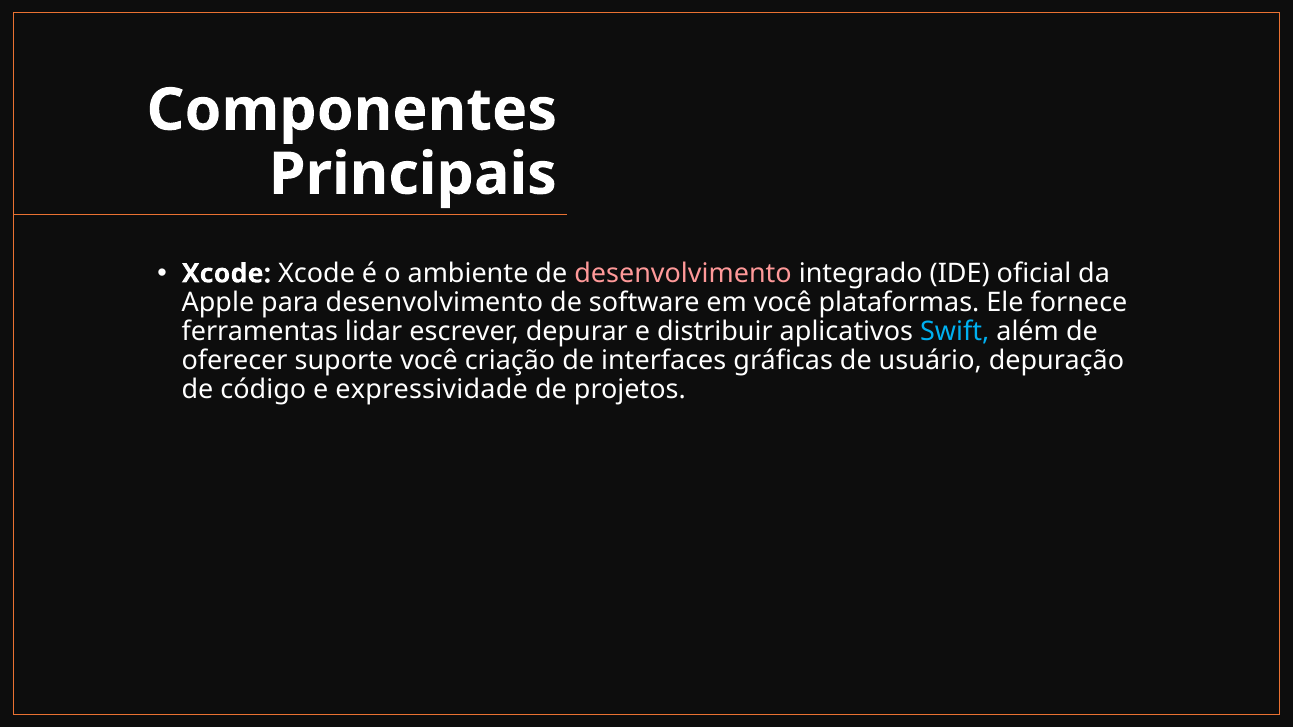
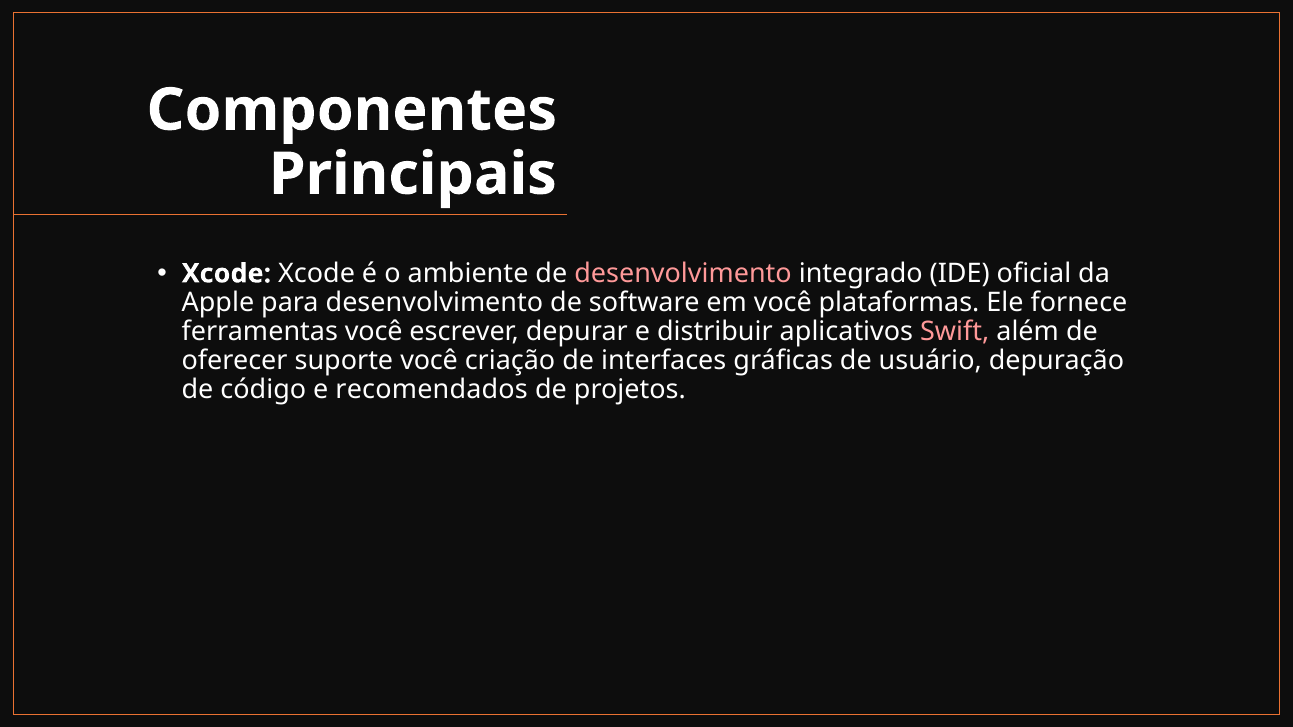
ferramentas lidar: lidar -> você (374, 332)
Swift colour: light blue -> pink (955, 332)
expressividade: expressividade -> recomendados (432, 390)
